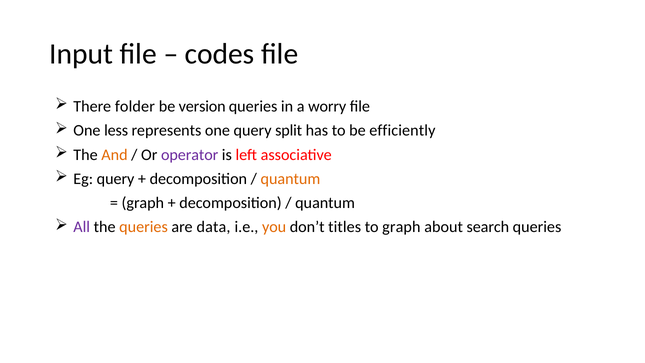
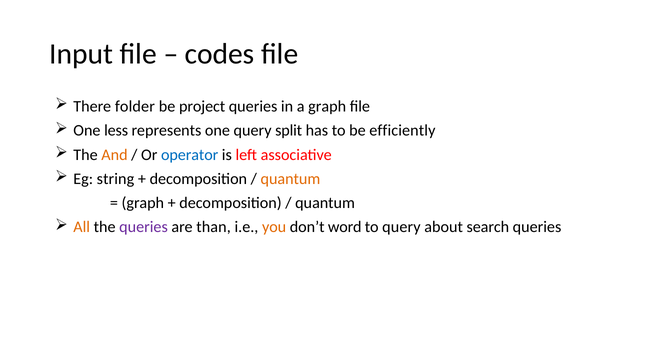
version: version -> project (202, 106)
a worry: worry -> graph (327, 106)
operator colour: purple -> blue (190, 155)
Eg query: query -> string (115, 179)
All colour: purple -> orange (82, 227)
queries colour: orange -> purple (144, 227)
data: data -> than (214, 227)
titles: titles -> word (345, 227)
to graph: graph -> query (401, 227)
